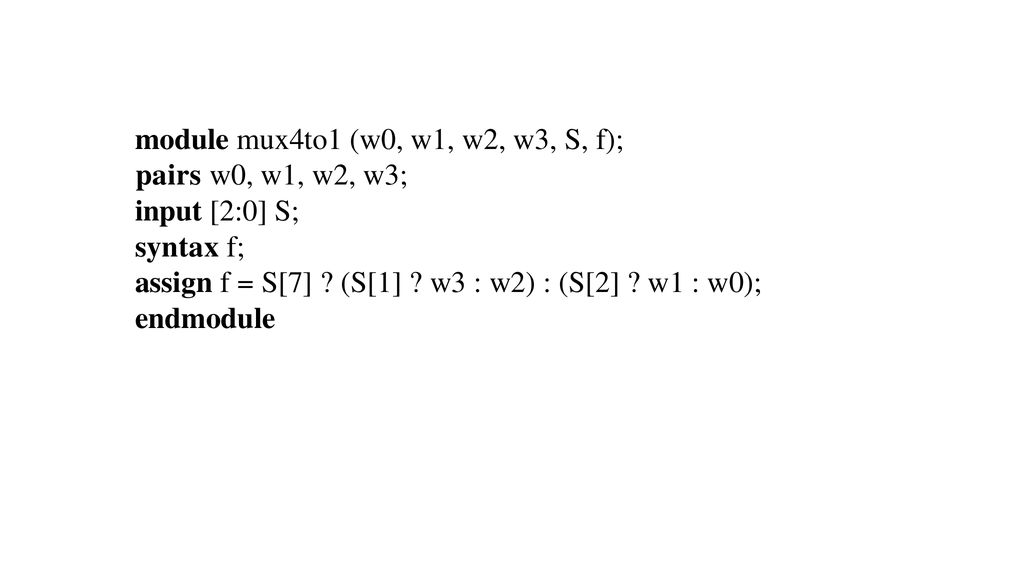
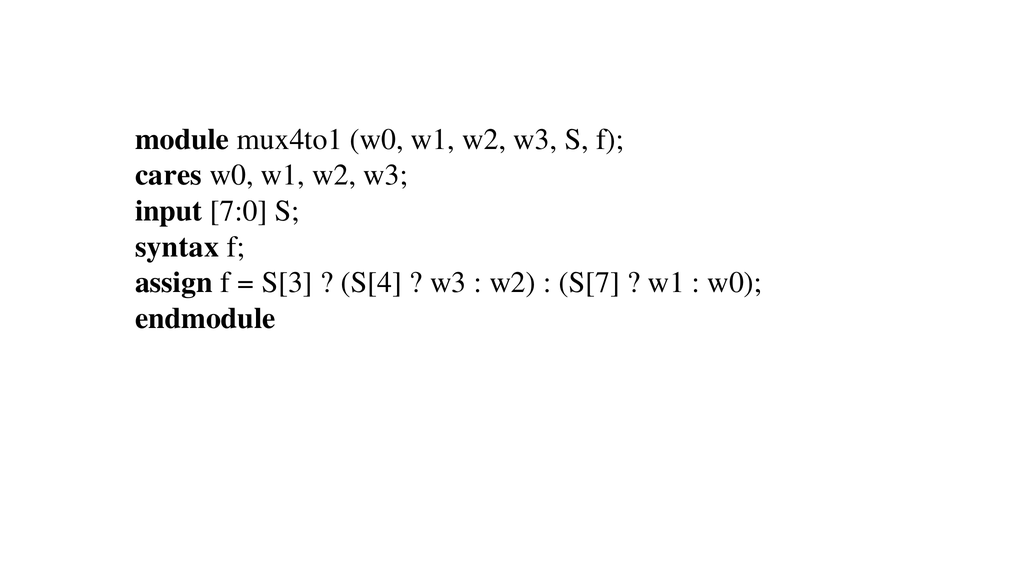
pairs: pairs -> cares (169, 175)
2:0: 2:0 -> 7:0 (239, 211)
S[7: S[7 -> S[3 (287, 282)
S[1: S[1 -> S[4 (371, 282)
S[2: S[2 -> S[7 (589, 282)
